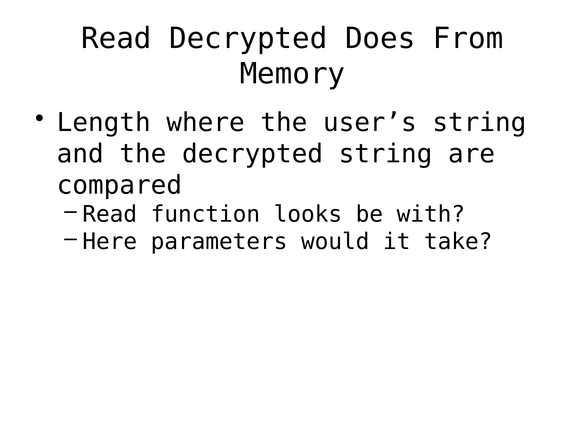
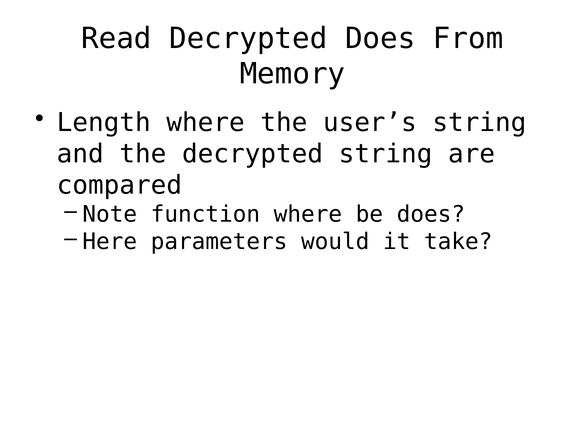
Read: Read -> Note (110, 214)
function looks: looks -> where (308, 214)
be with: with -> does (431, 214)
